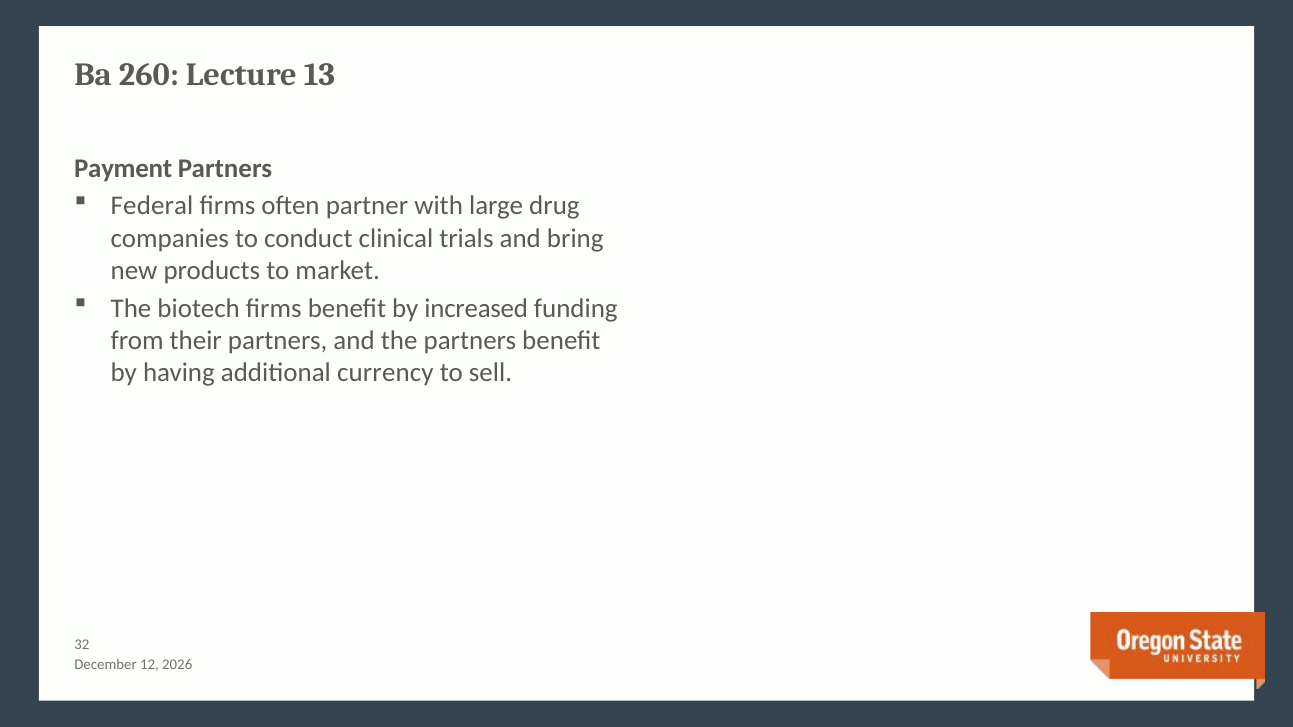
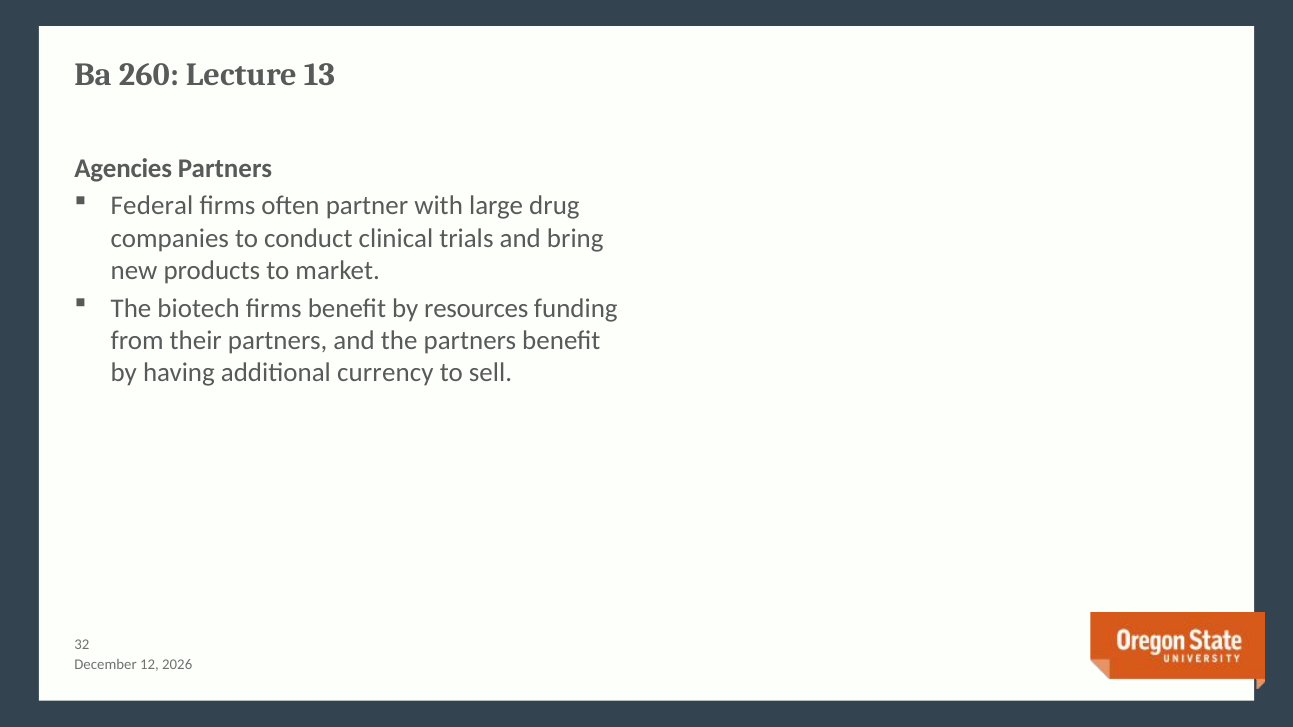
Payment: Payment -> Agencies (123, 168)
increased: increased -> resources (476, 308)
